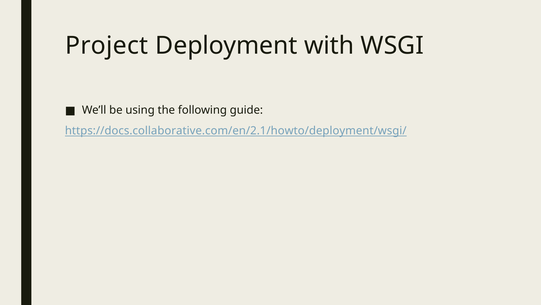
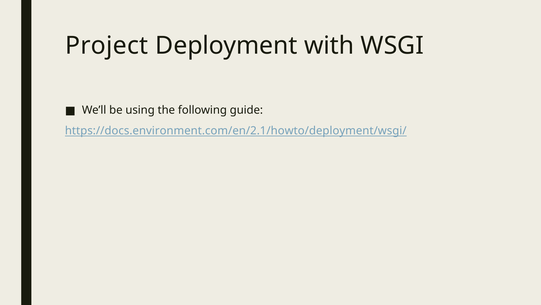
https://docs.collaborative.com/en/2.1/howto/deployment/wsgi/: https://docs.collaborative.com/en/2.1/howto/deployment/wsgi/ -> https://docs.environment.com/en/2.1/howto/deployment/wsgi/ (236, 131)
